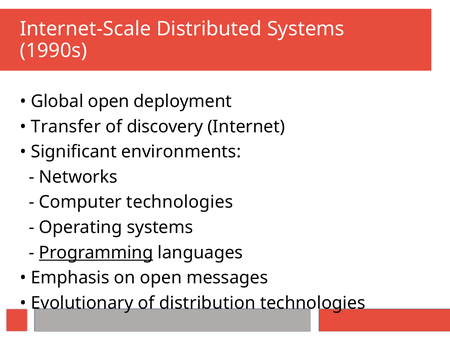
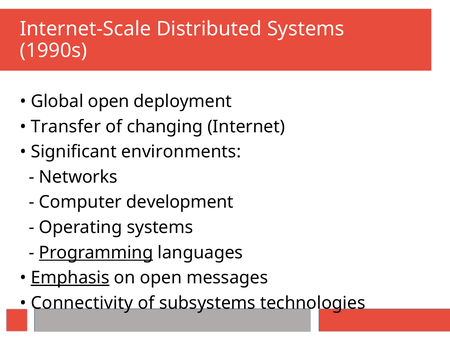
discovery: discovery -> changing (165, 126)
Computer technologies: technologies -> development (180, 202)
Emphasis underline: none -> present (70, 277)
Evolutionary: Evolutionary -> Connectivity (82, 303)
distribution: distribution -> subsystems (207, 303)
